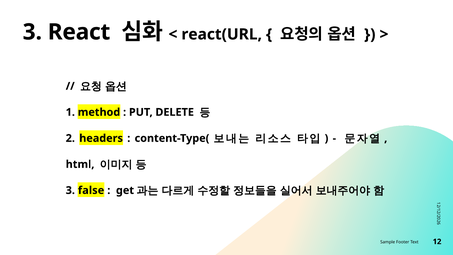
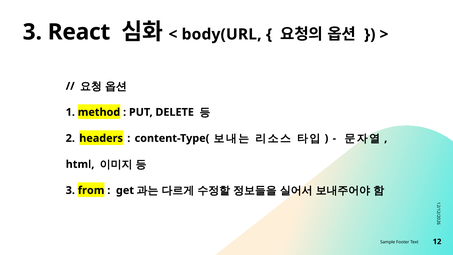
react(URL: react(URL -> body(URL (222, 34)
false: false -> from (91, 190)
